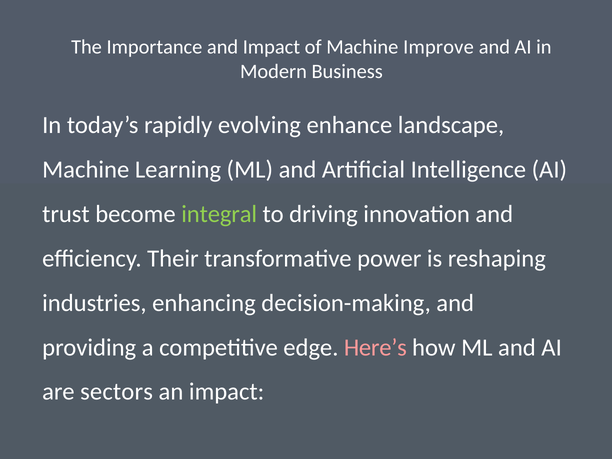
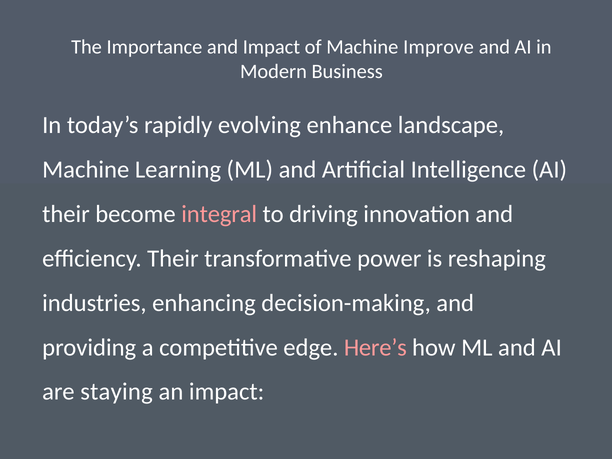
trust: trust -> their (66, 214)
integral colour: light green -> pink (219, 214)
sectors: sectors -> staying (116, 392)
